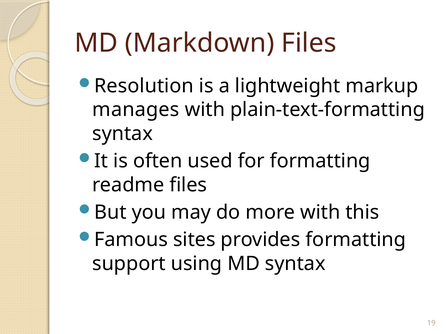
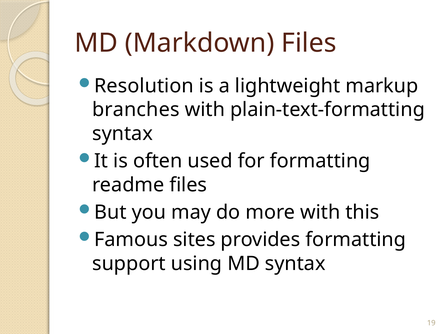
manages: manages -> branches (136, 110)
